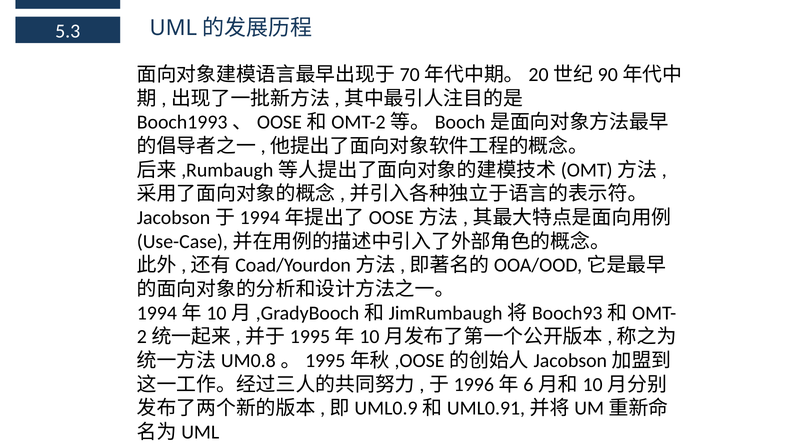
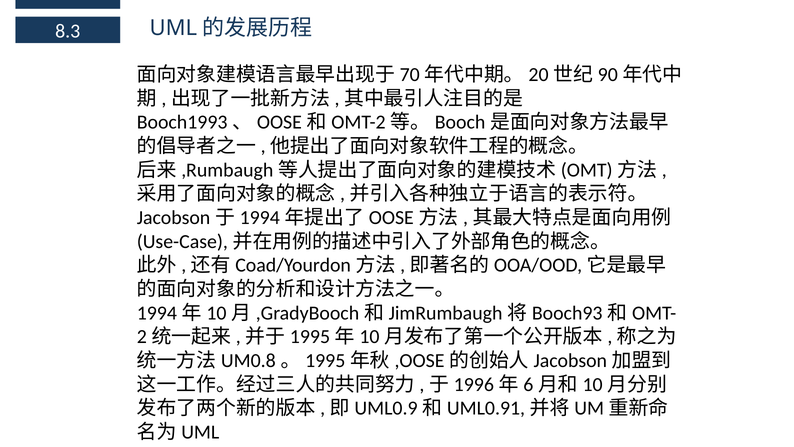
5.3: 5.3 -> 8.3 (68, 31)
